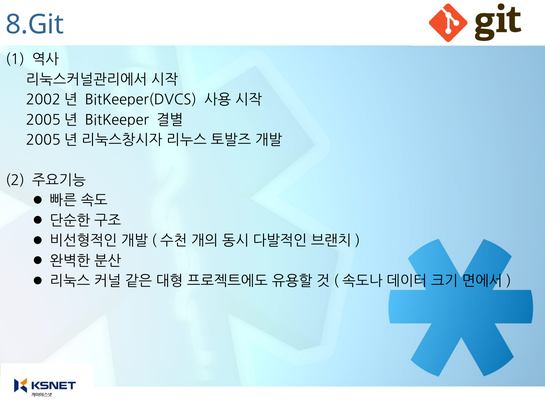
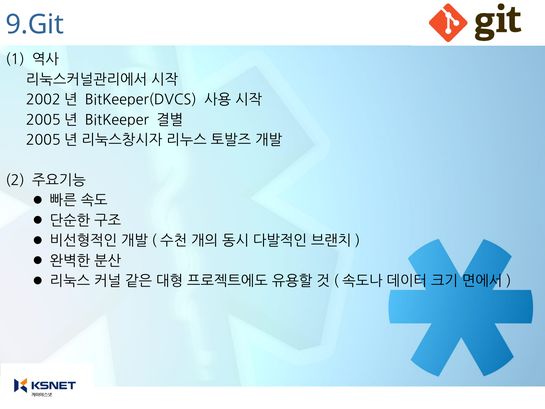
8.Git: 8.Git -> 9.Git (35, 25)
